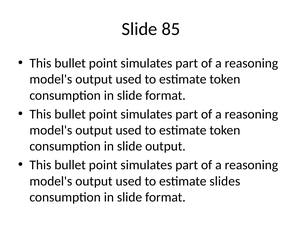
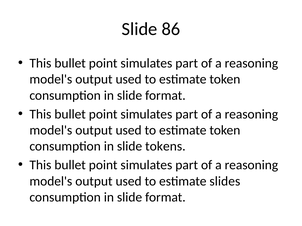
85: 85 -> 86 (171, 29)
slide output: output -> tokens (165, 147)
